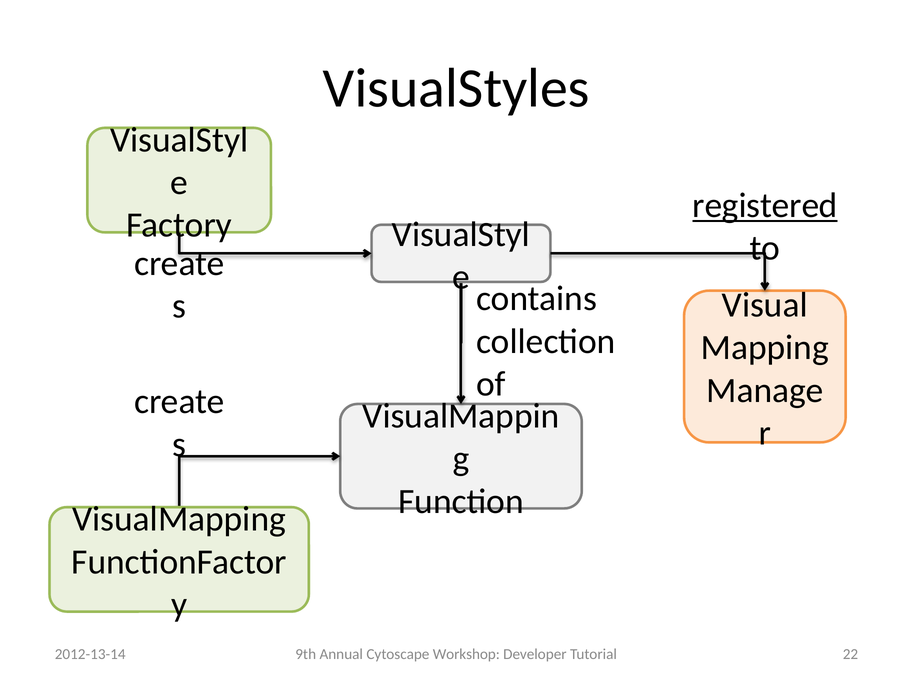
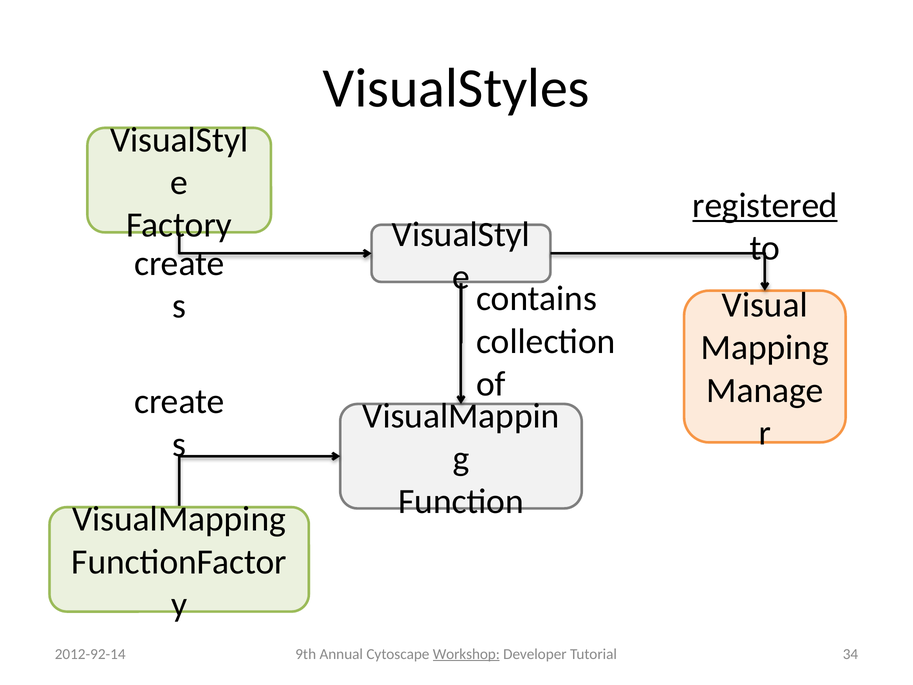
Workshop underline: none -> present (466, 654)
22: 22 -> 34 (851, 654)
2012-13-14: 2012-13-14 -> 2012-92-14 (90, 654)
